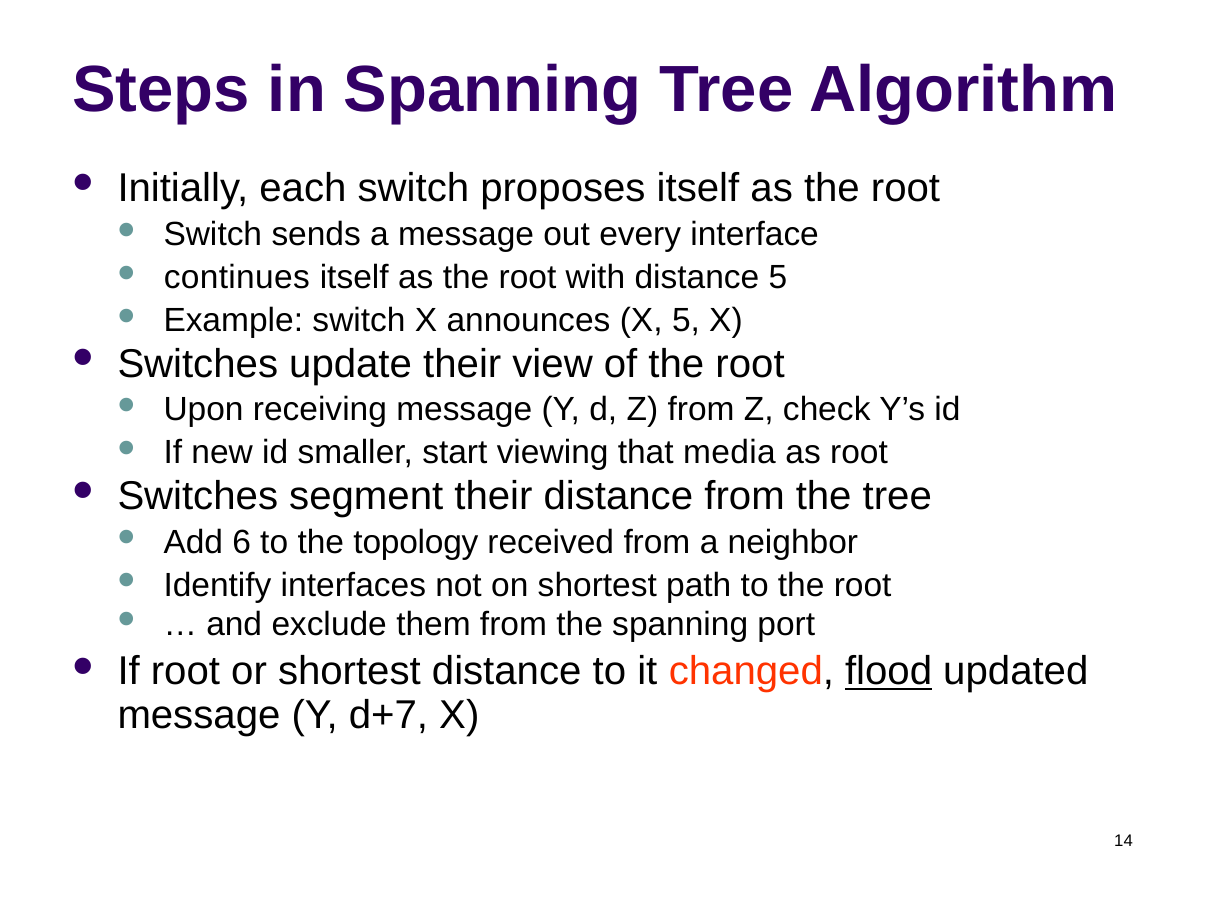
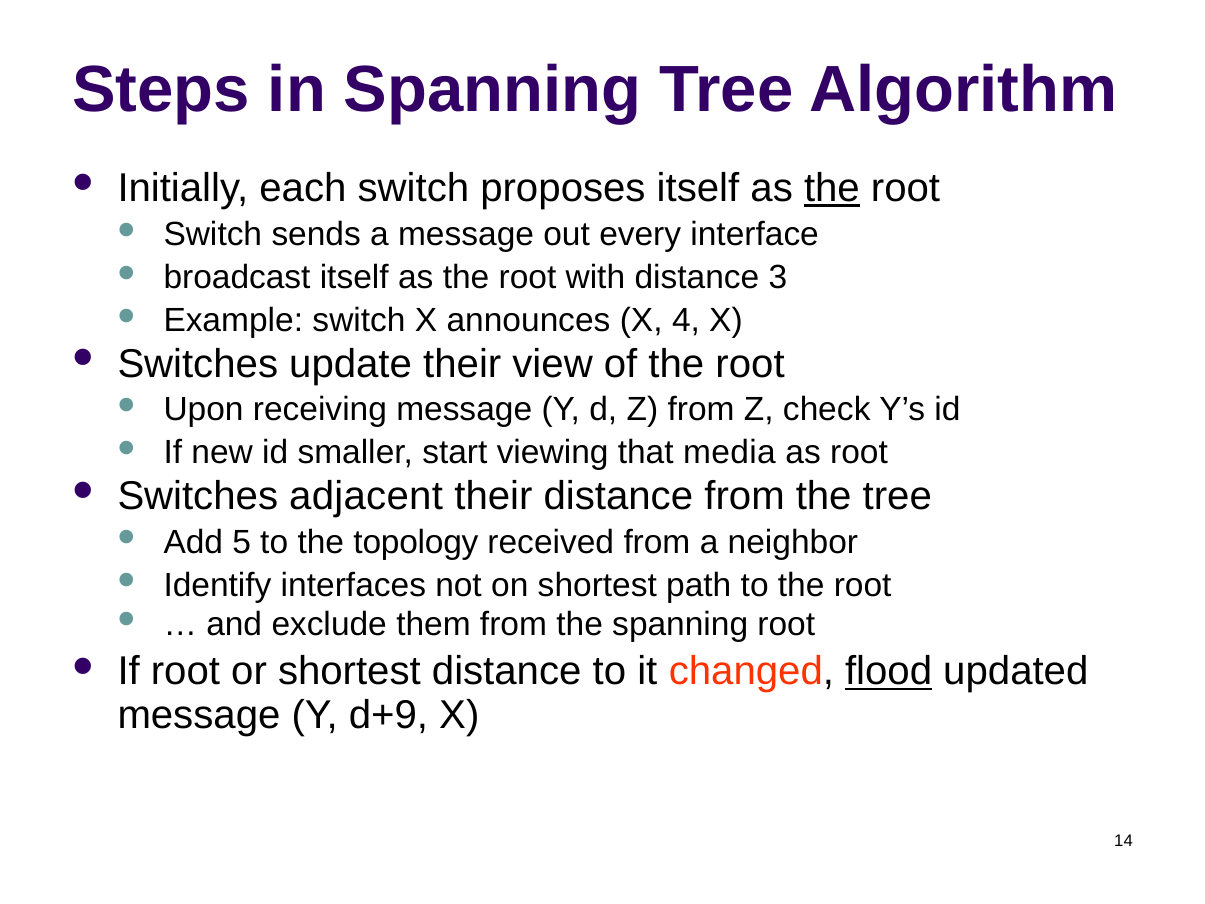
the underline: none -> present (832, 188)
continues: continues -> broadcast (237, 277)
distance 5: 5 -> 3 (778, 277)
X 5: 5 -> 4 (686, 320)
segment: segment -> adjacent (366, 496)
6: 6 -> 5 (242, 542)
spanning port: port -> root (786, 624)
d+7: d+7 -> d+9 (388, 715)
